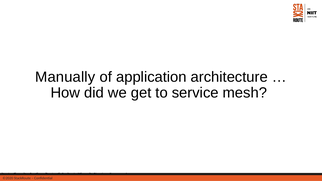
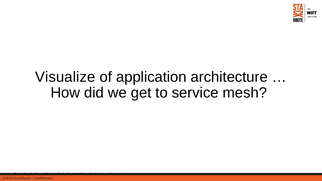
Manually: Manually -> Visualize (65, 77)
